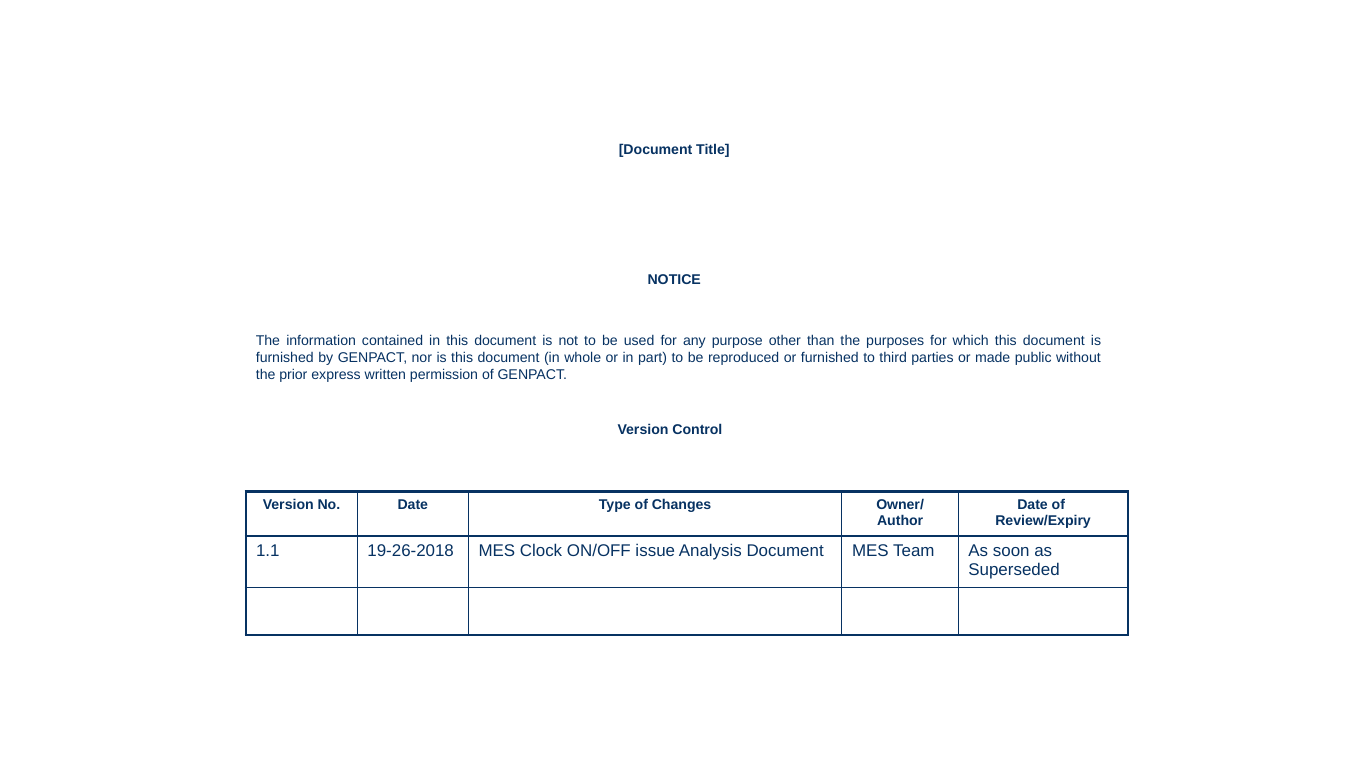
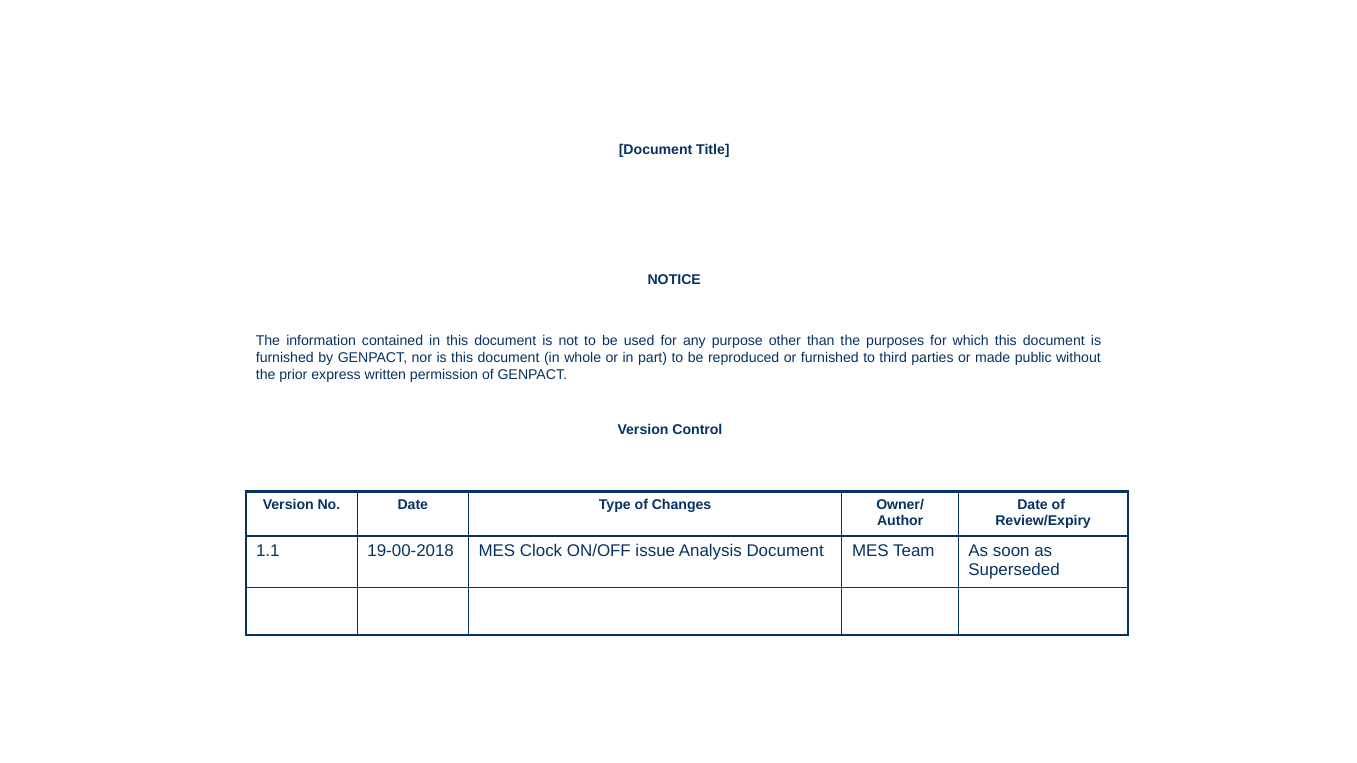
19-26-2018: 19-26-2018 -> 19-00-2018 (411, 551)
